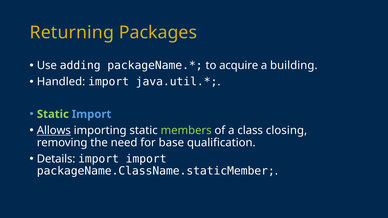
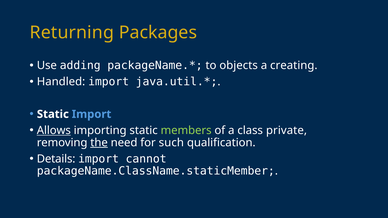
acquire: acquire -> objects (239, 66)
building: building -> creating (294, 66)
Static colour: light green -> white (53, 114)
closing: closing -> private (286, 131)
the underline: none -> present (99, 143)
base: base -> such (171, 143)
import import: import -> cannot (146, 159)
